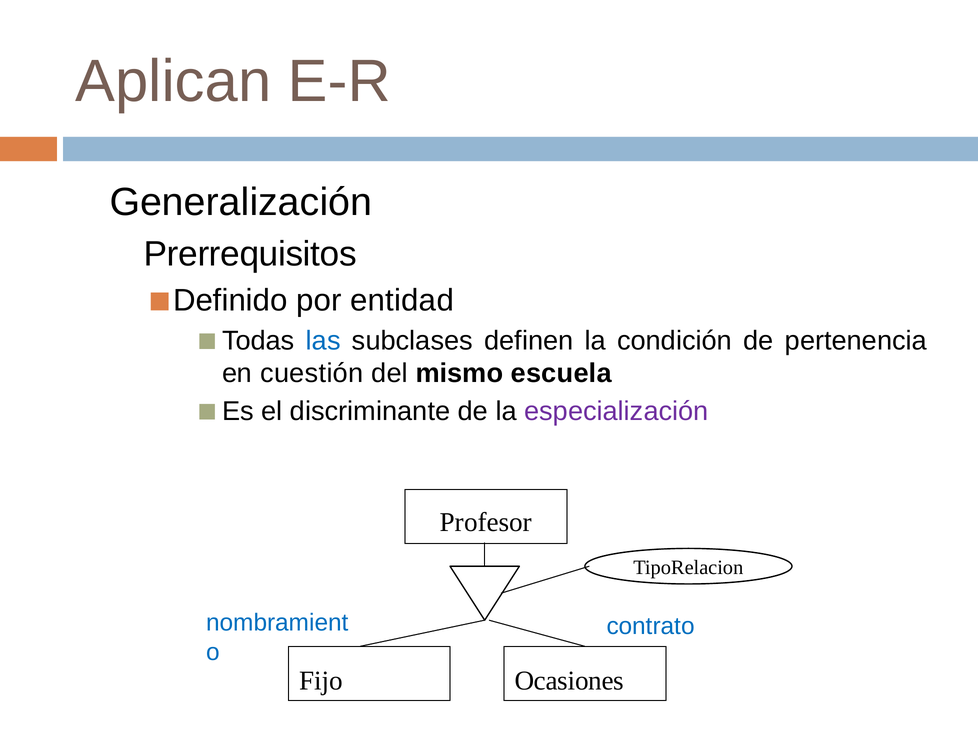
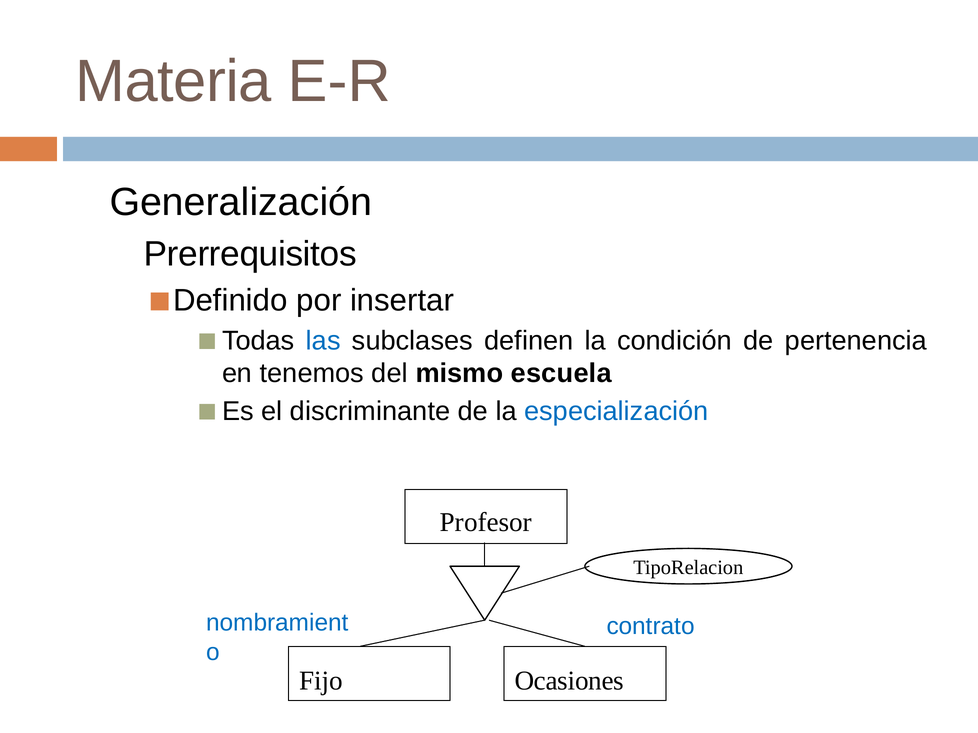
Aplican: Aplican -> Materia (174, 82)
entidad: entidad -> insertar (402, 301)
cuestión: cuestión -> tenemos (312, 374)
especialización colour: purple -> blue (616, 412)
